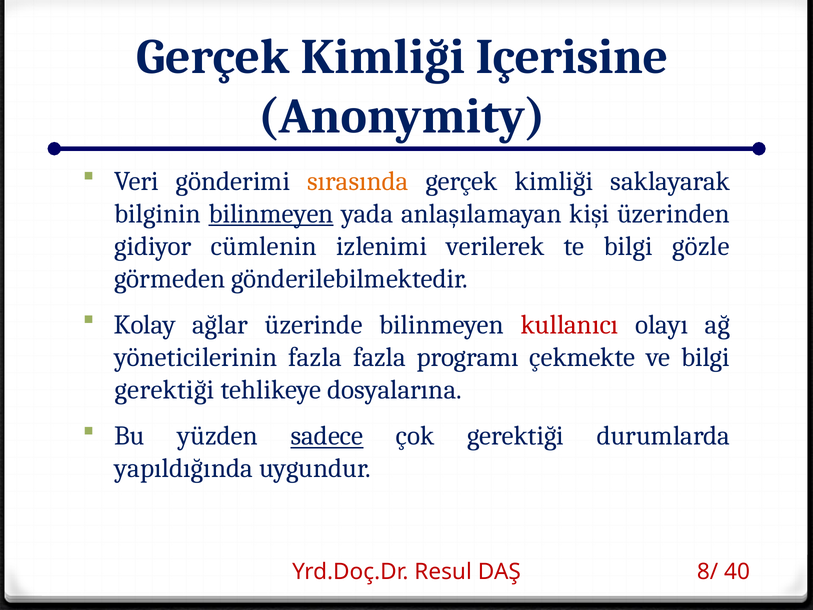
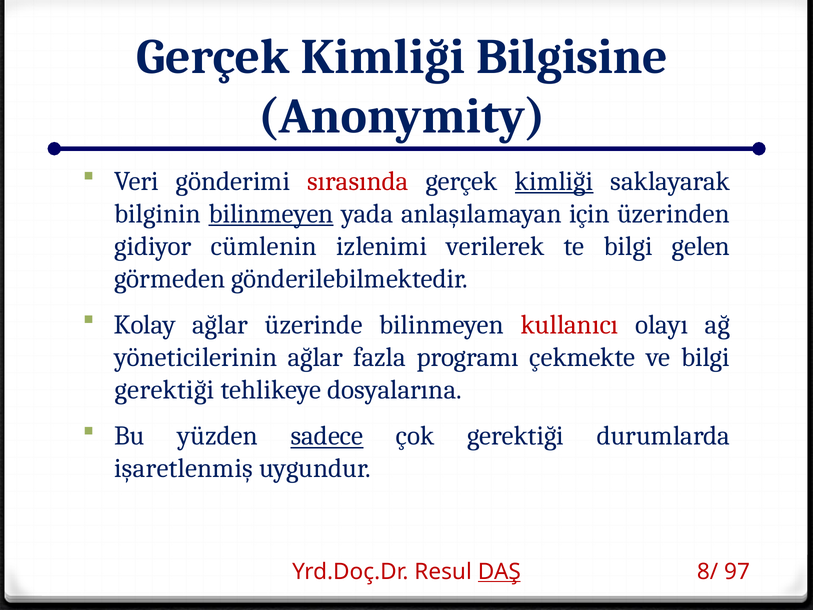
Içerisine: Içerisine -> Bilgisine (572, 57)
sırasında colour: orange -> red (358, 181)
kimliği underline: none -> present (554, 181)
kişi: kişi -> için (589, 214)
gözle: gözle -> gelen (701, 246)
yöneticilerinin fazla: fazla -> ağlar (315, 357)
yapıldığında: yapıldığında -> işaretlenmiş (184, 468)
DAŞ underline: none -> present (499, 572)
40: 40 -> 97 (737, 572)
